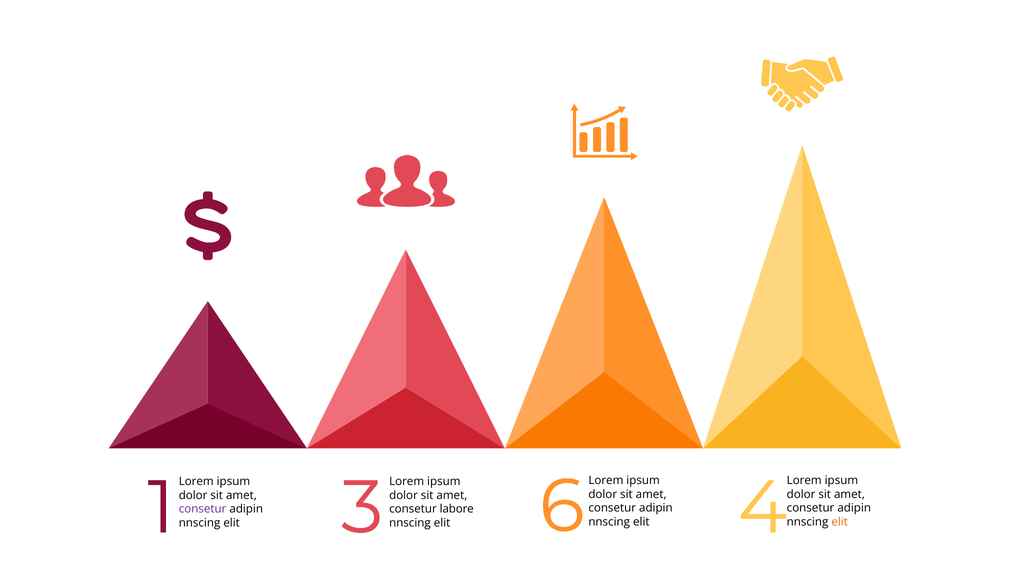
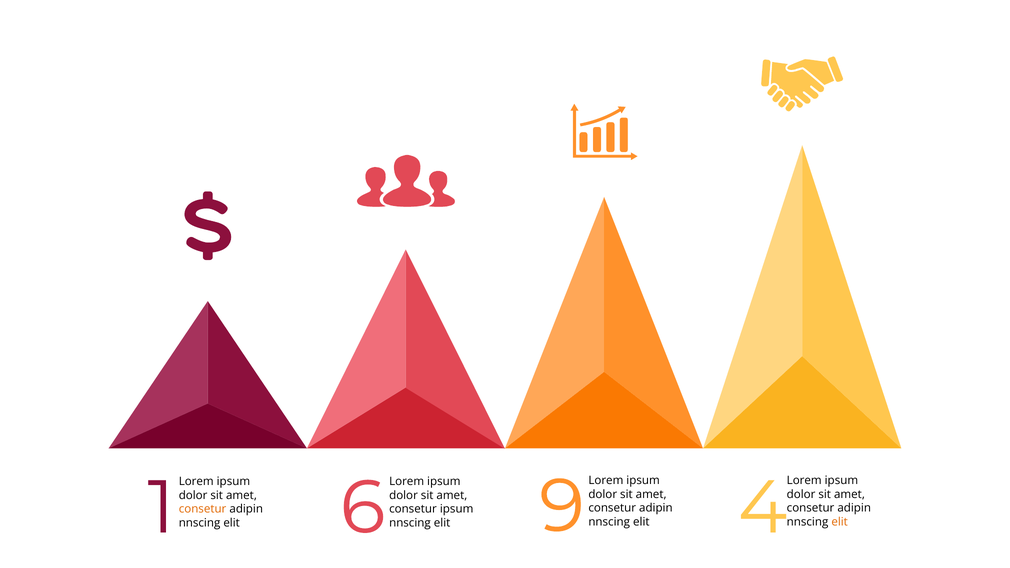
3: 3 -> 6 (363, 508)
consetur colour: purple -> orange (203, 509)
consetur labore: labore -> ipsum (457, 509)
6: 6 -> 9 (562, 506)
